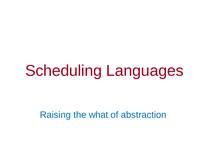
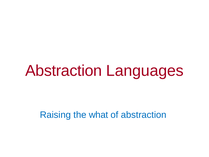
Scheduling: Scheduling -> Abstraction (64, 71)
